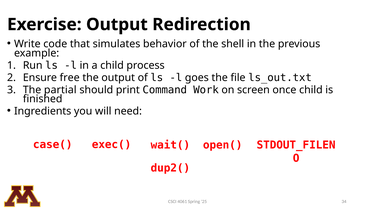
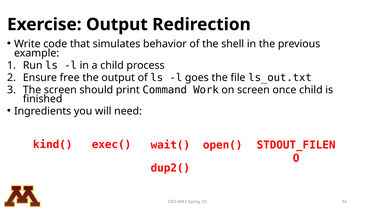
The partial: partial -> screen (60, 90)
case(: case( -> kind( (53, 145)
